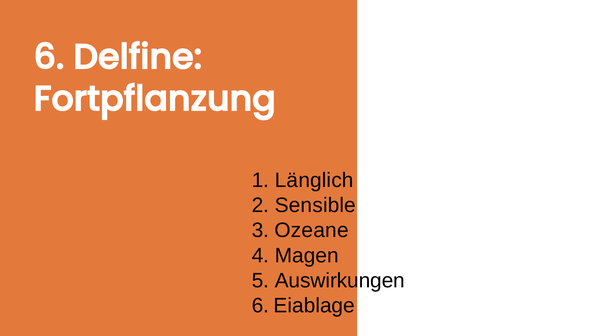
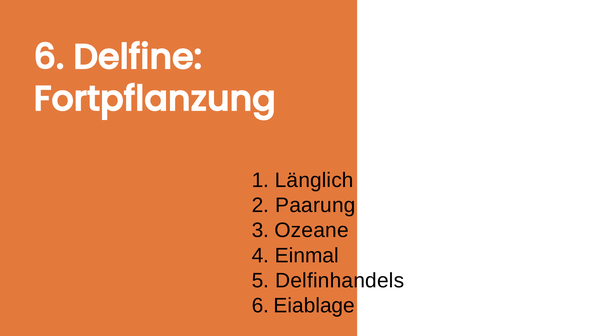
Sensible: Sensible -> Paarung (315, 205)
Magen: Magen -> Einmal (307, 255)
Auswirkungen: Auswirkungen -> Delfinhandels (340, 280)
